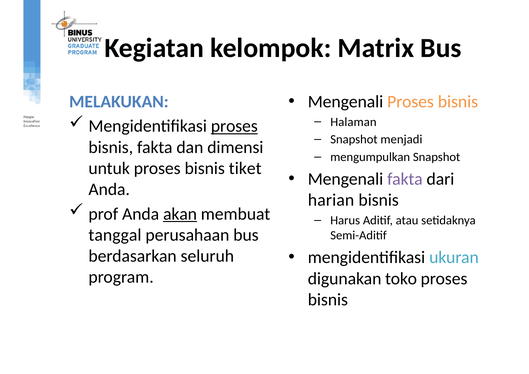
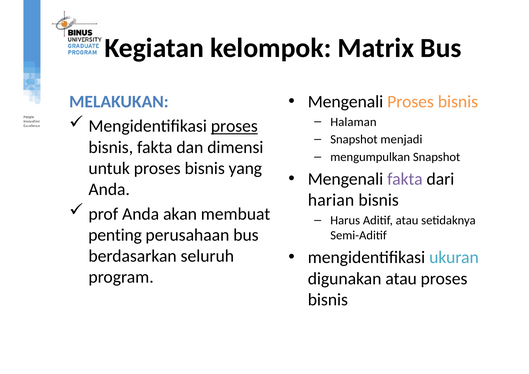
tiket: tiket -> yang (245, 168)
akan underline: present -> none (180, 214)
tanggal: tanggal -> penting (115, 235)
digunakan toko: toko -> atau (401, 279)
